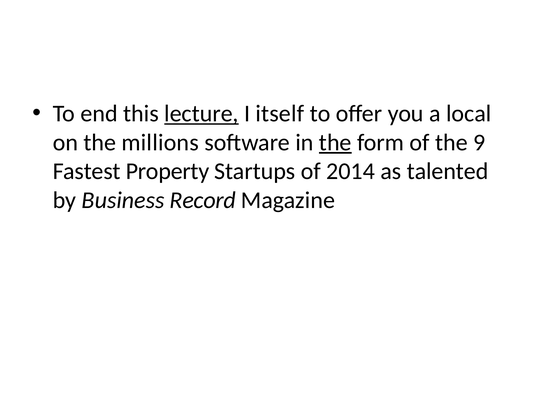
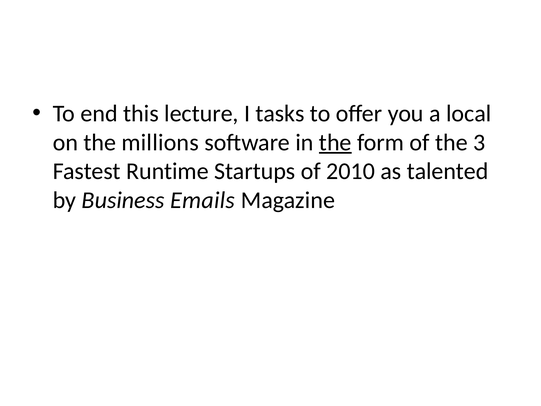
lecture underline: present -> none (201, 113)
itself: itself -> tasks (280, 113)
9: 9 -> 3 (479, 142)
Property: Property -> Runtime (167, 171)
2014: 2014 -> 2010 (351, 171)
Record: Record -> Emails (203, 200)
